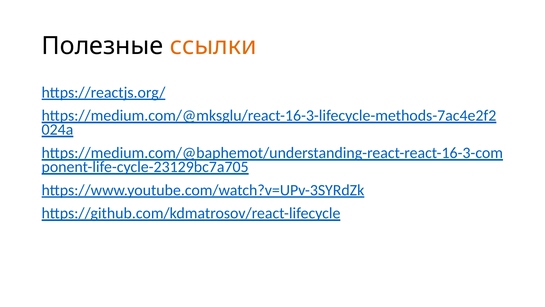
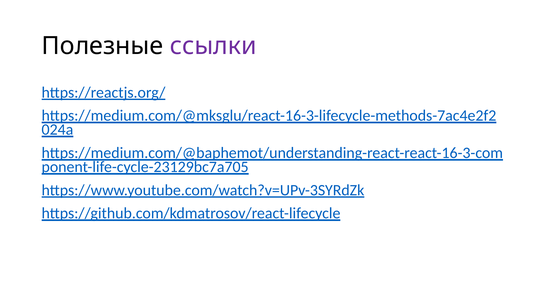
ссылки colour: orange -> purple (213, 46)
